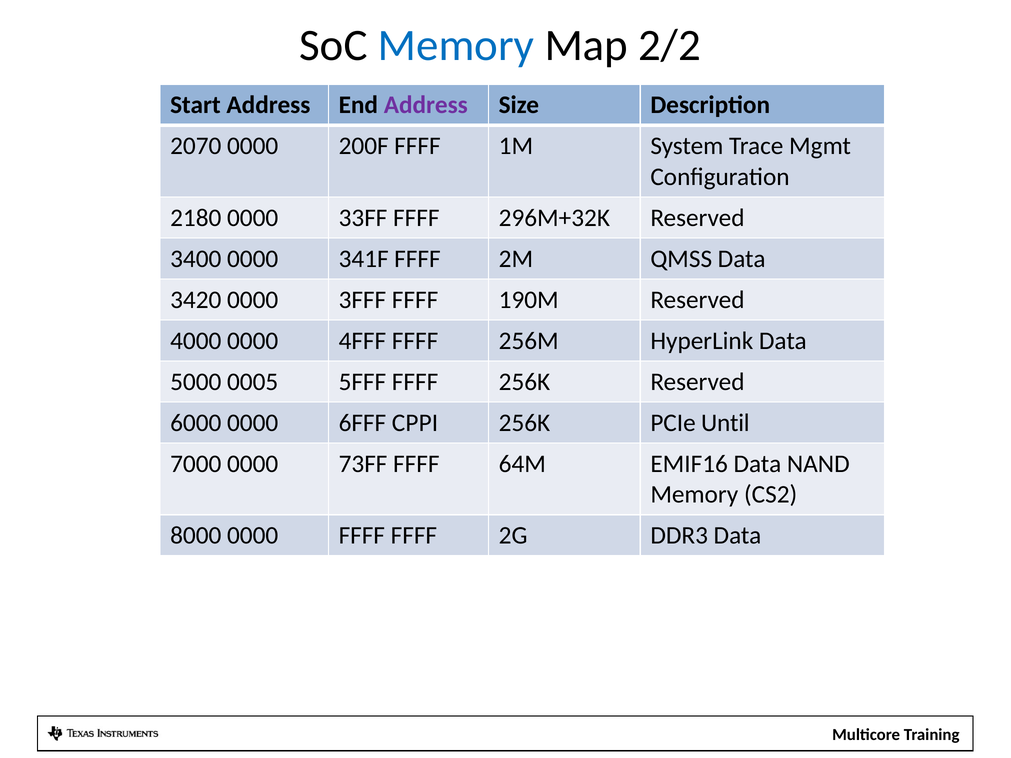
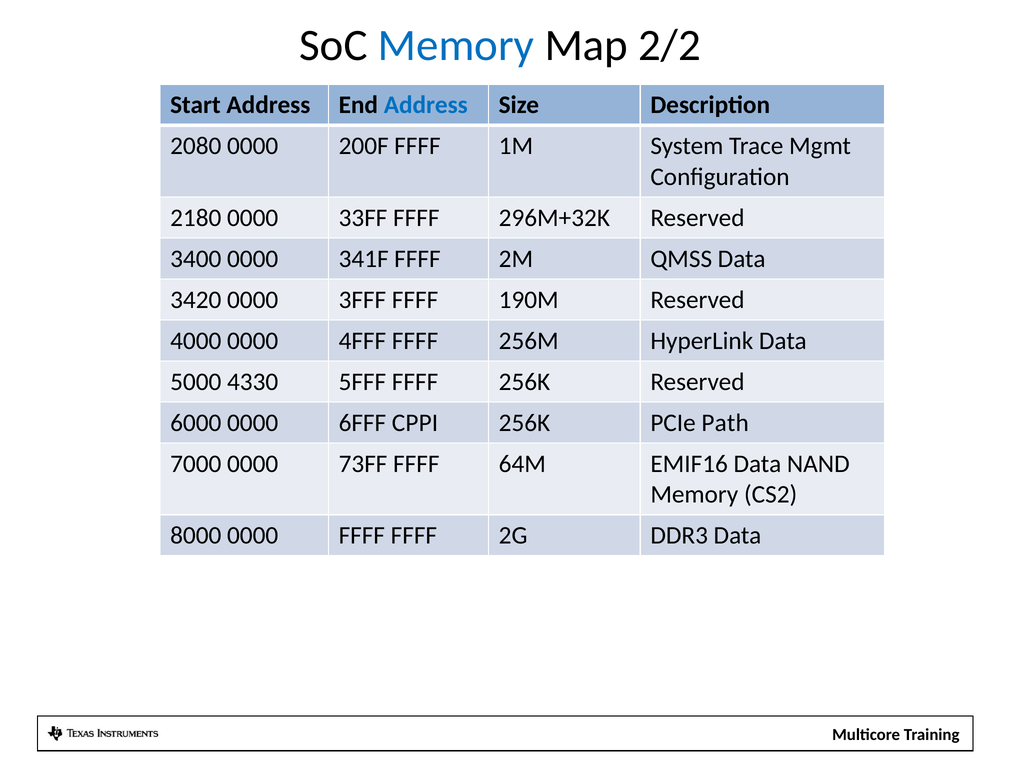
Address colour: purple -> blue (426, 105)
2070: 2070 -> 2080 (196, 146)
0005: 0005 -> 4330 (253, 382)
Until: Until -> Path (725, 423)
